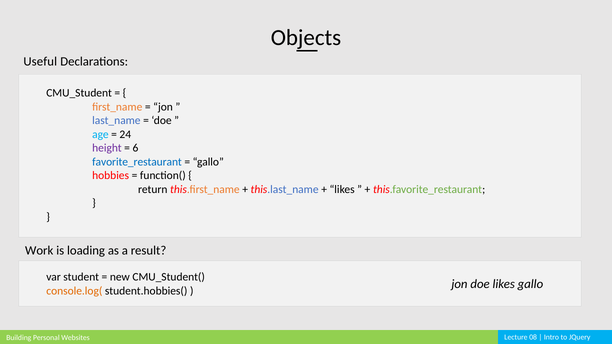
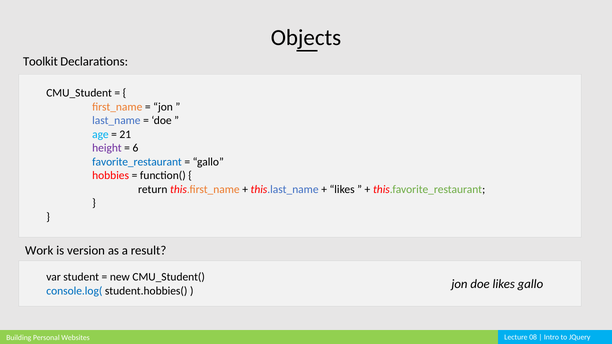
Useful: Useful -> Toolkit (40, 62)
24: 24 -> 21 (125, 134)
loading: loading -> version (86, 251)
console.log( colour: orange -> blue (74, 291)
